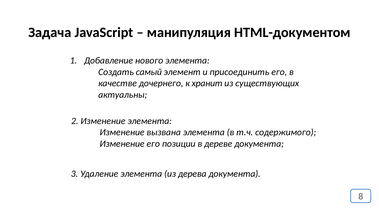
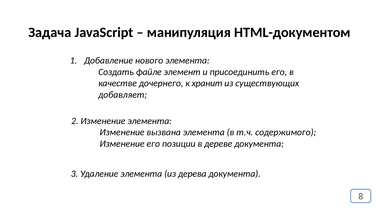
самый: самый -> файле (149, 72)
актуальны: актуальны -> добавляет (123, 95)
